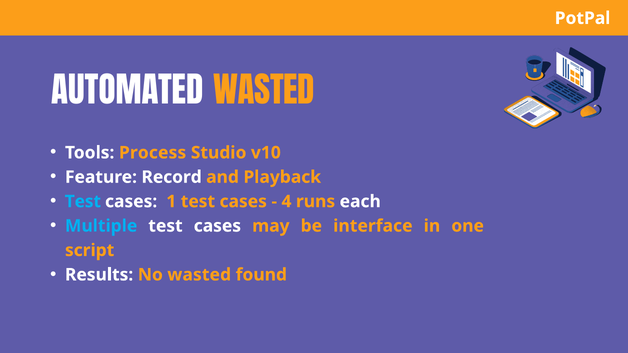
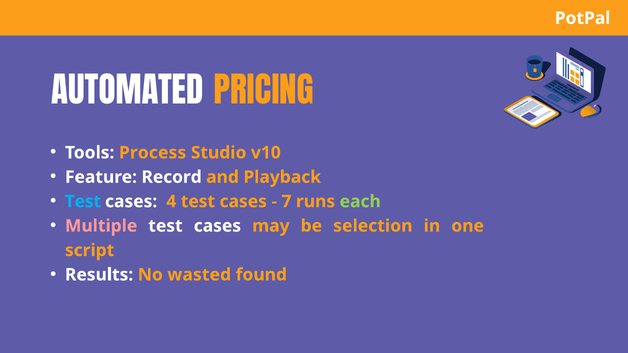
AUTOMATED WASTED: WASTED -> PRICING (264, 92)
1: 1 -> 4 (171, 202)
4: 4 -> 7 (286, 202)
each colour: white -> light green (360, 202)
Multiple colour: light blue -> pink (101, 226)
interface: interface -> selection (373, 226)
